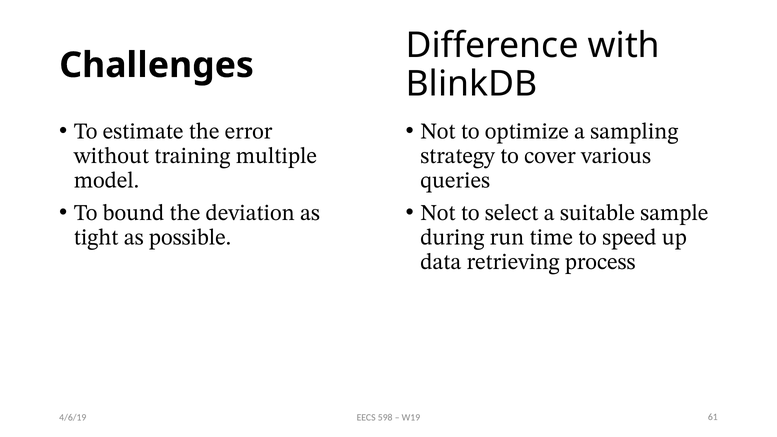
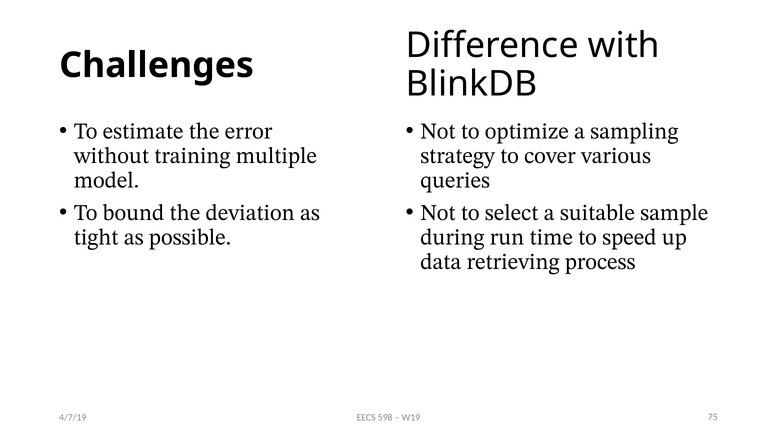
4/6/19: 4/6/19 -> 4/7/19 (73, 417)
61: 61 -> 75 (713, 417)
